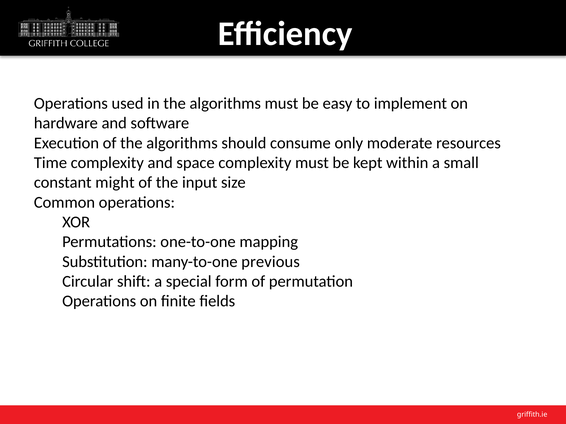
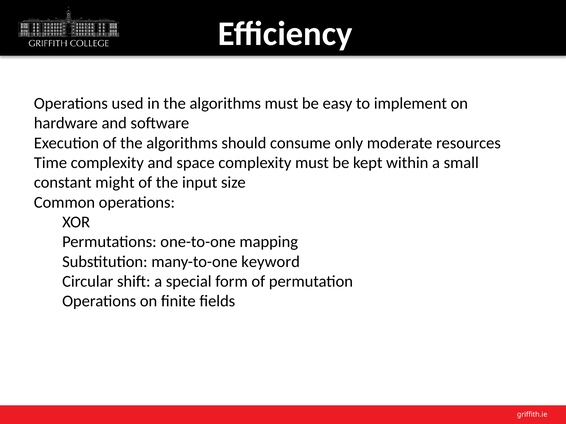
previous: previous -> keyword (271, 262)
